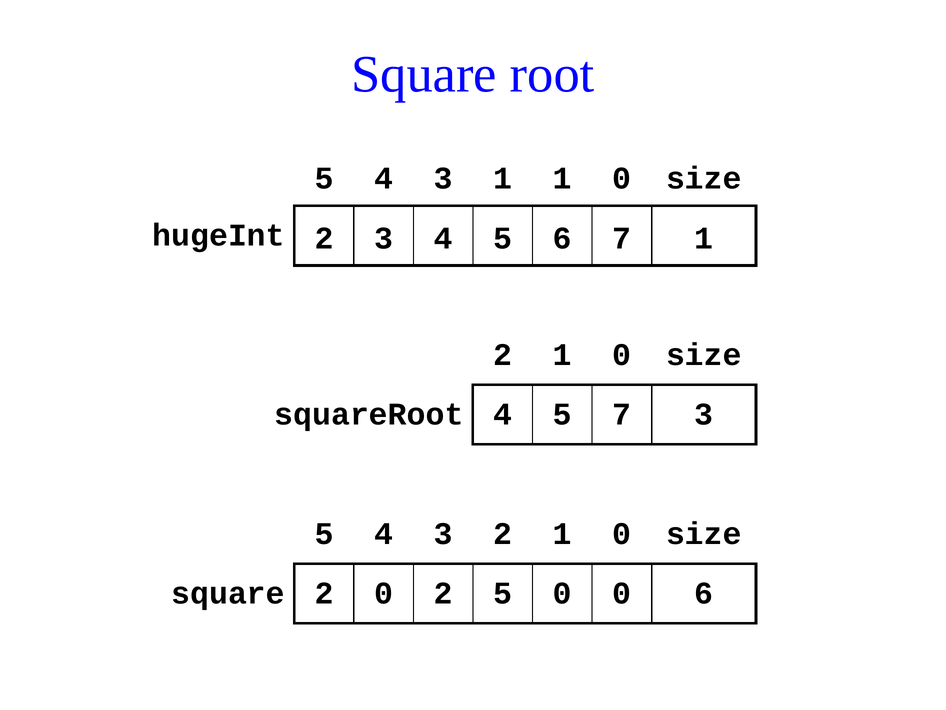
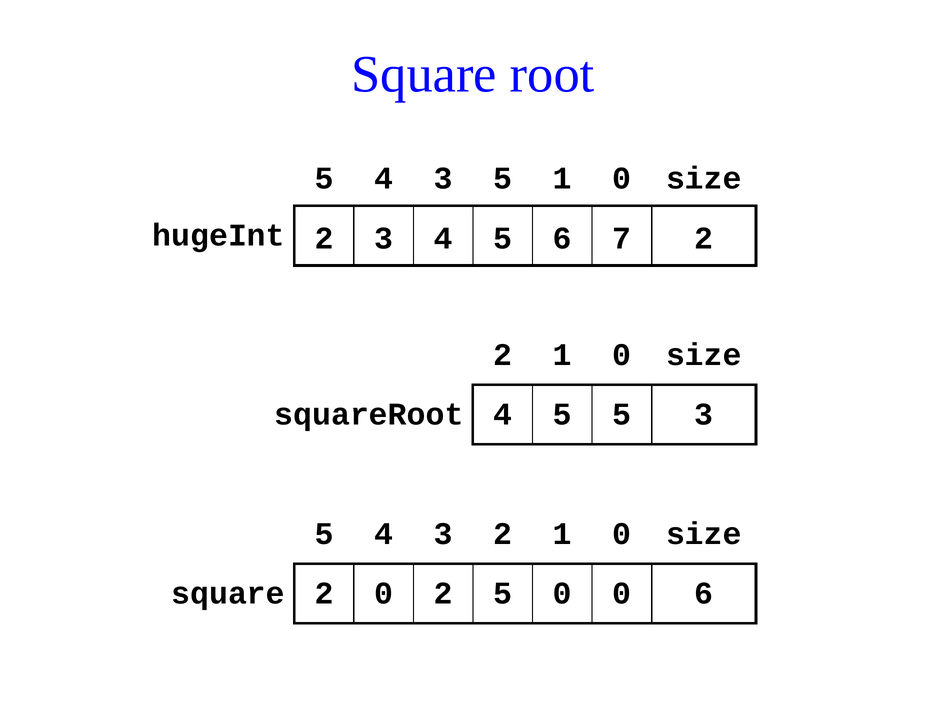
4 3 1: 1 -> 5 (503, 178)
7 1: 1 -> 2 (704, 238)
5 7: 7 -> 5 (622, 414)
